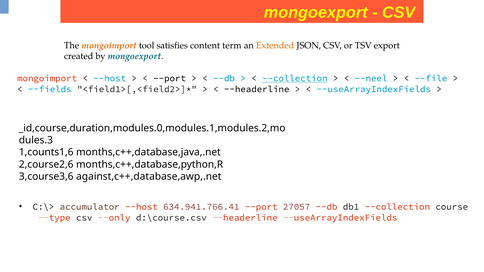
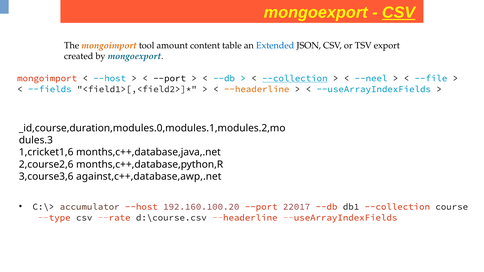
CSV underline: none -> present (399, 13)
satisfies: satisfies -> amount (172, 45)
term: term -> table (232, 45)
Extended colour: orange -> blue (275, 45)
--headerline colour: black -> orange (257, 89)
1,counts1,6: 1,counts1,6 -> 1,cricket1,6 (46, 152)
634.941.766.41: 634.941.766.41 -> 192.160.100.20 (201, 207)
27057: 27057 -> 22017 (297, 207)
--only: --only -> --rate (114, 218)
